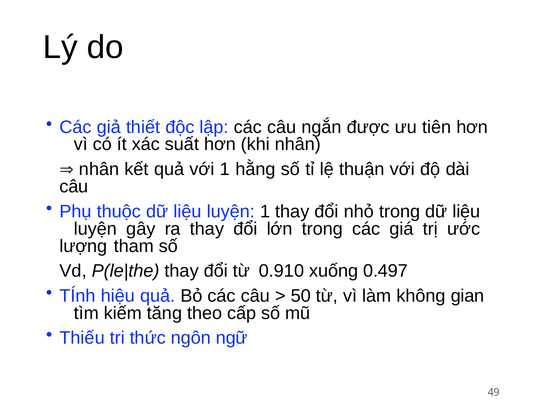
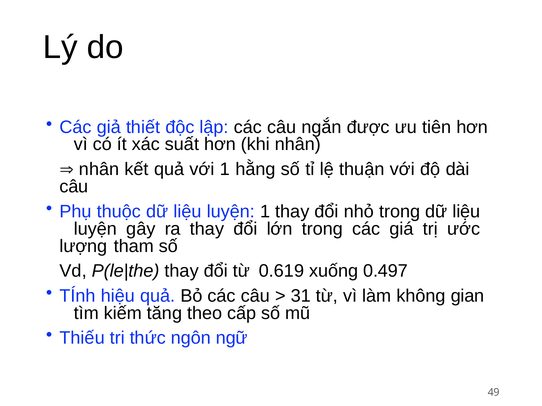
0.910: 0.910 -> 0.619 (281, 271)
50: 50 -> 31 (301, 296)
